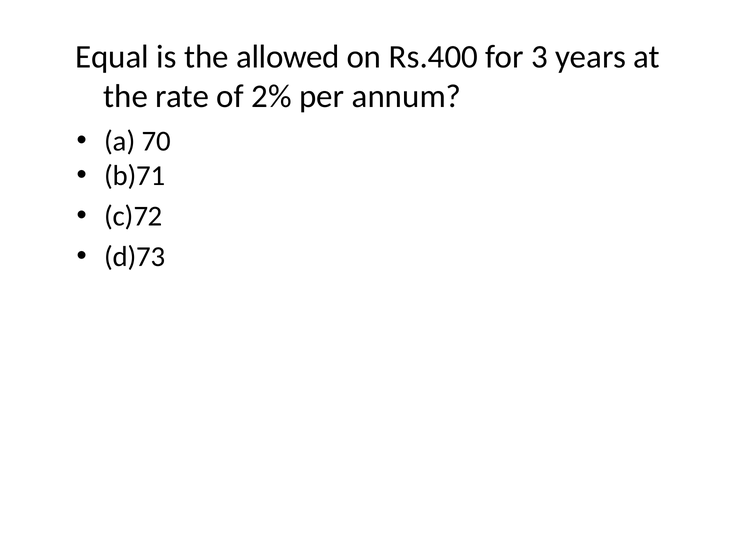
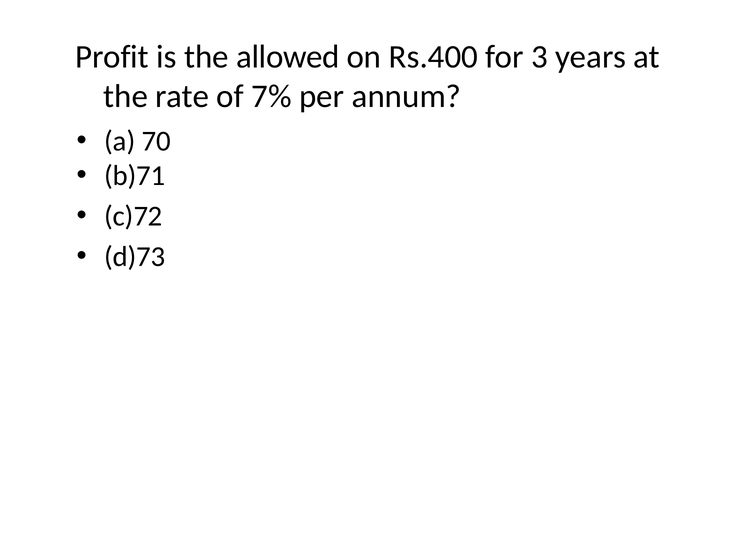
Equal: Equal -> Profit (112, 57)
2%: 2% -> 7% (271, 96)
